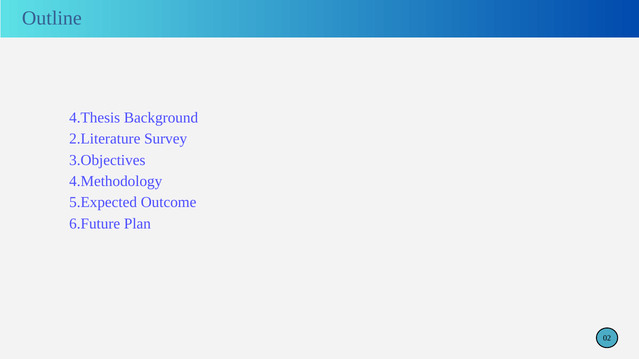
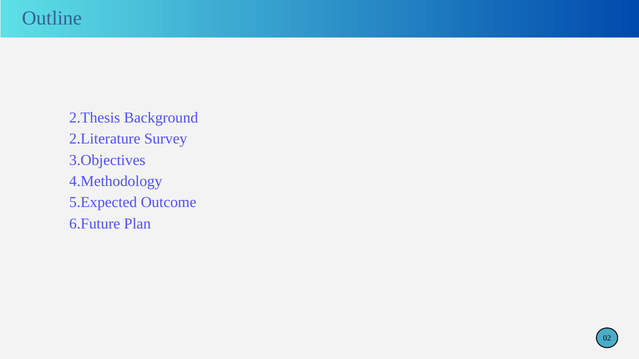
4.Thesis: 4.Thesis -> 2.Thesis (95, 118)
